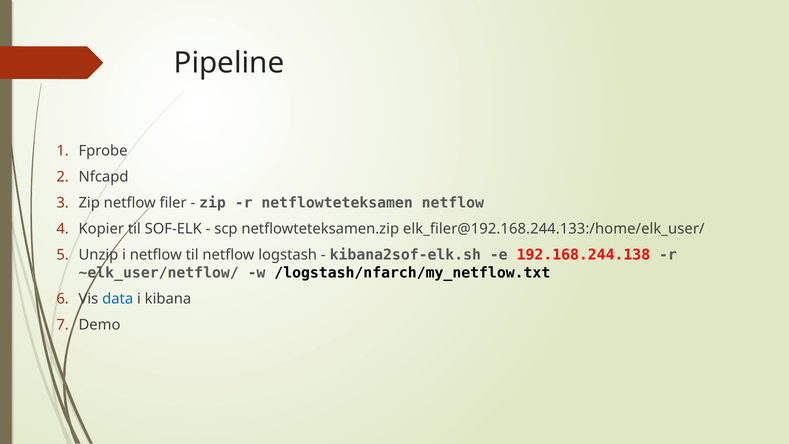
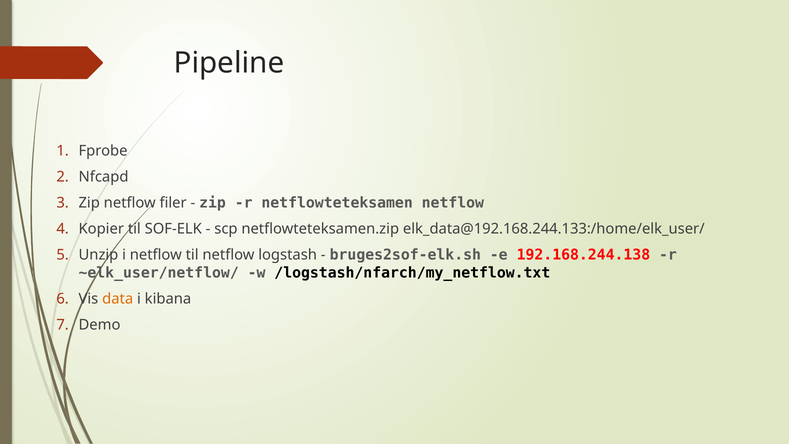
elk_filer@192.168.244.133:/home/elk_user/: elk_filer@192.168.244.133:/home/elk_user/ -> elk_data@192.168.244.133:/home/elk_user/ (554, 229)
kibana2sof-elk.sh: kibana2sof-elk.sh -> bruges2sof-elk.sh (405, 255)
data colour: blue -> orange (118, 299)
